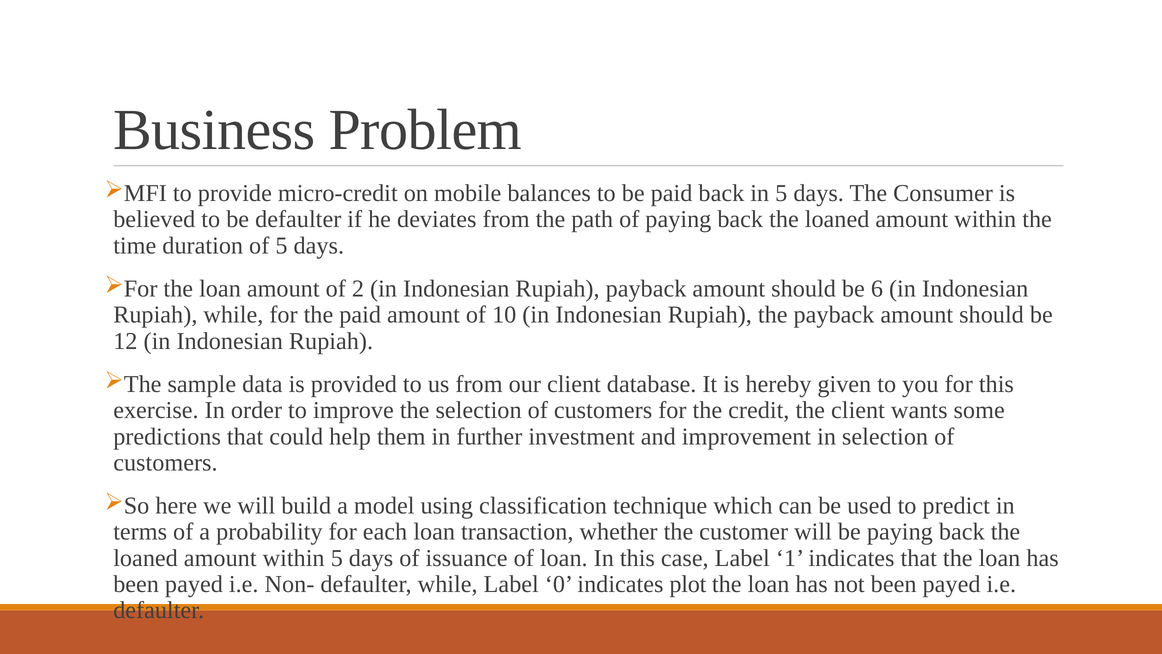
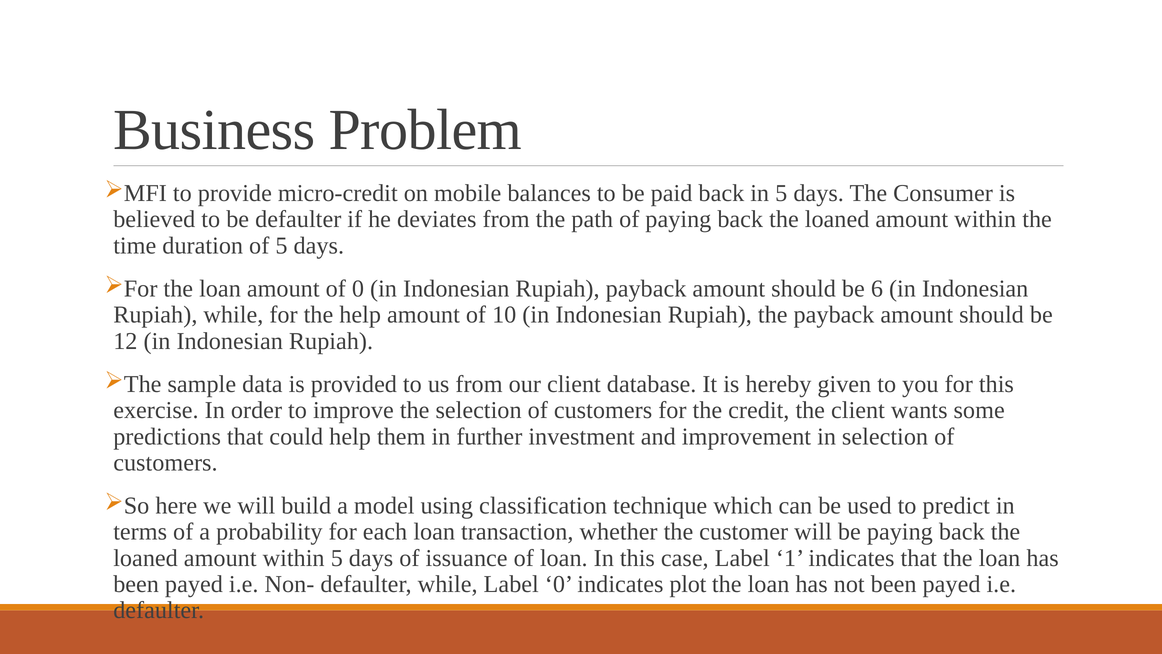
of 2: 2 -> 0 (358, 289)
the paid: paid -> help (360, 315)
